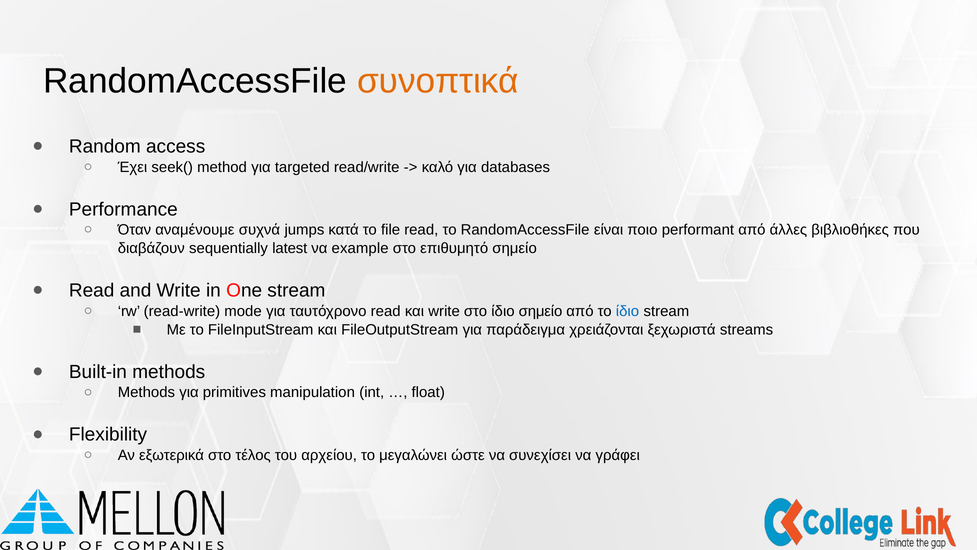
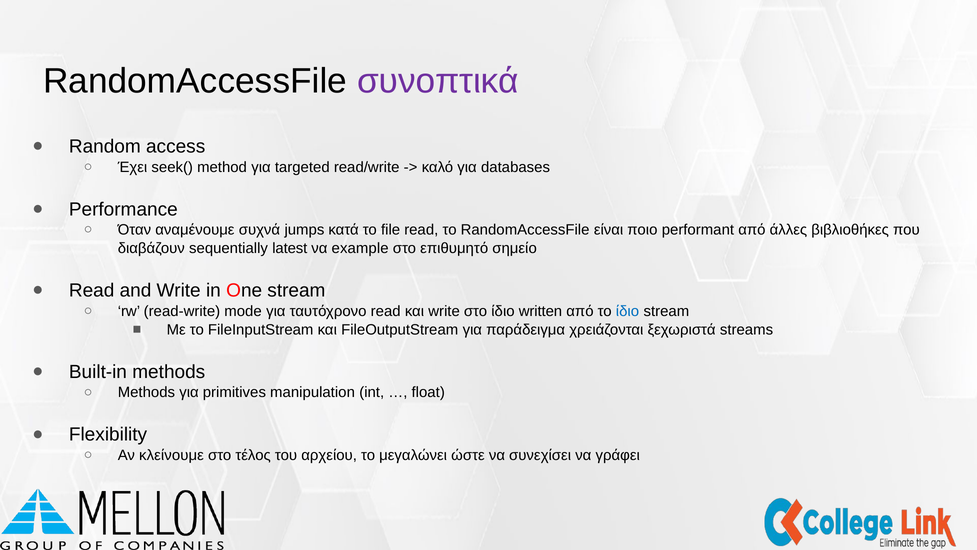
συνοπτικά colour: orange -> purple (438, 81)
ίδιο σημείο: σημείο -> written (540, 311)
εξωτερικά: εξωτερικά -> κλείνουμε (171, 455)
